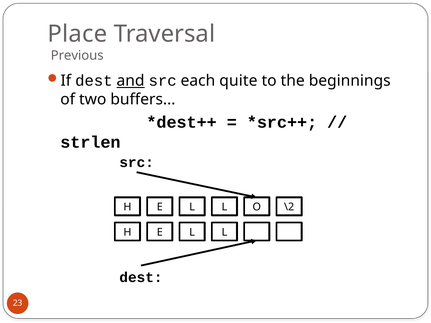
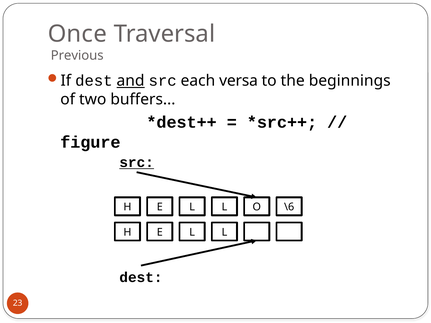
Place: Place -> Once (77, 34)
quite: quite -> versa (239, 81)
strlen: strlen -> figure (90, 143)
src underline: none -> present (137, 163)
\2: \2 -> \6 (289, 207)
